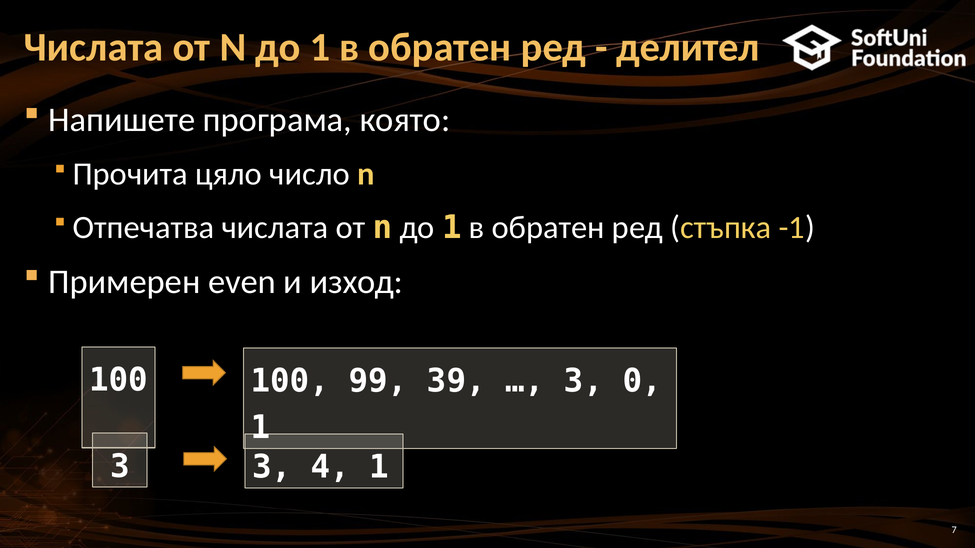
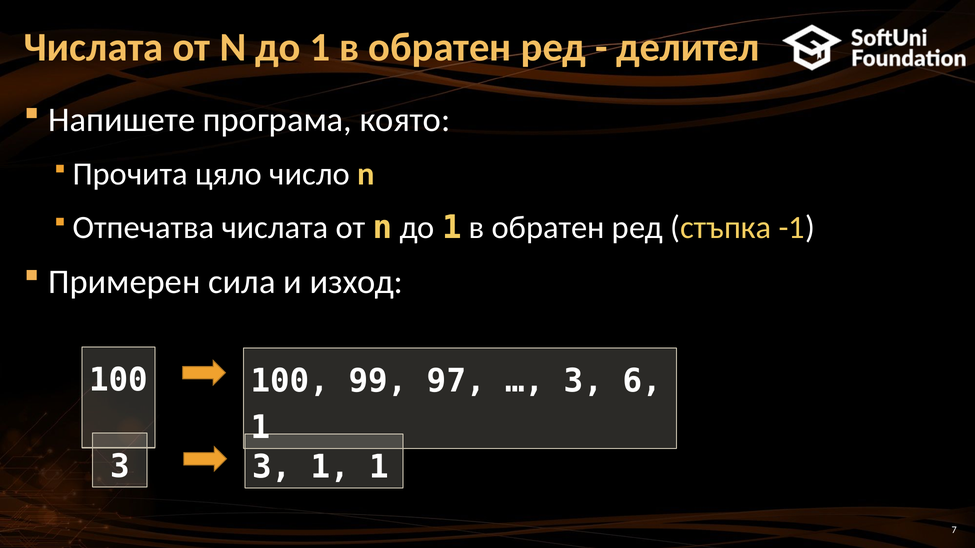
even: even -> сила (242, 282)
39: 39 -> 97 (456, 381)
0: 0 -> 6 (642, 381)
3 4: 4 -> 1 (330, 468)
